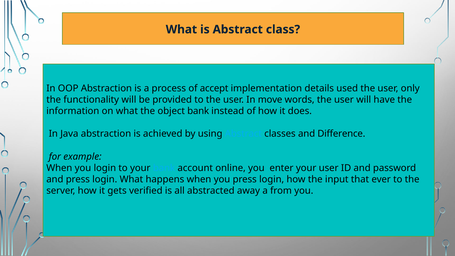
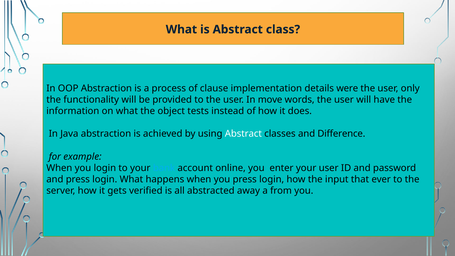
accept: accept -> clause (214, 88)
used: used -> were (347, 88)
object bank: bank -> tests (198, 111)
Abstract colour: light blue -> white (243, 134)
